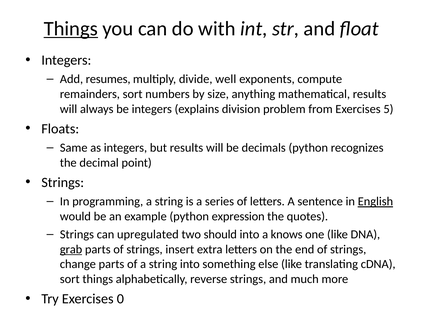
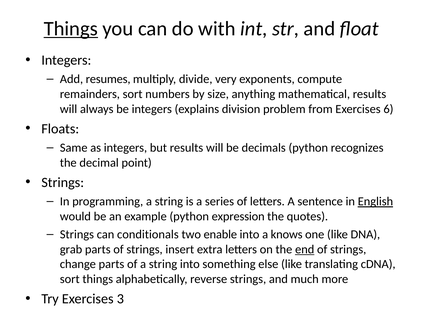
well: well -> very (226, 79)
5: 5 -> 6 (388, 109)
upregulated: upregulated -> conditionals (148, 235)
should: should -> enable (220, 235)
grab underline: present -> none (71, 249)
end underline: none -> present (305, 249)
0: 0 -> 3 (120, 299)
